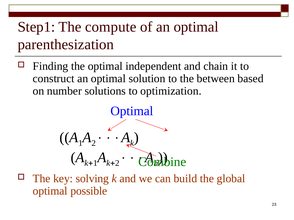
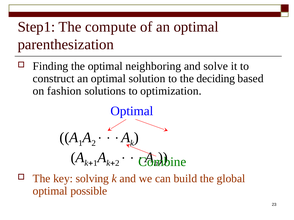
independent: independent -> neighboring (153, 66)
chain: chain -> solve (216, 66)
between: between -> deciding (216, 79)
number: number -> fashion (64, 91)
